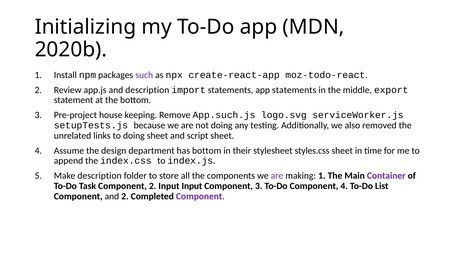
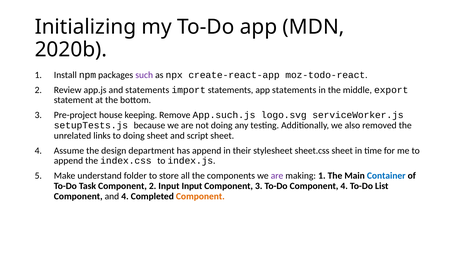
and description: description -> statements (147, 90)
has bottom: bottom -> append (207, 151)
styles.css: styles.css -> sheet.css (312, 151)
Make description: description -> understand (100, 176)
Container colour: purple -> blue (386, 176)
and 2: 2 -> 4 (125, 196)
Component colour: purple -> orange (200, 196)
